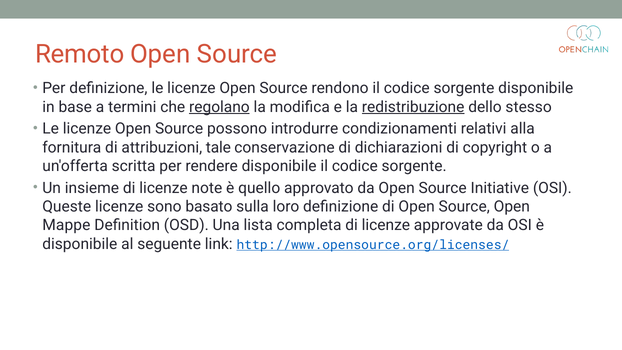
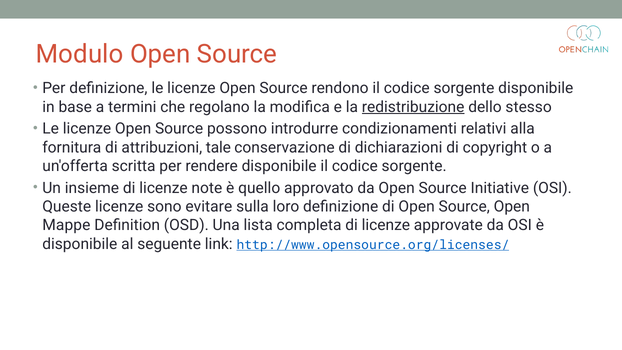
Remoto: Remoto -> Modulo (80, 54)
regolano underline: present -> none (219, 107)
basato: basato -> evitare (209, 206)
